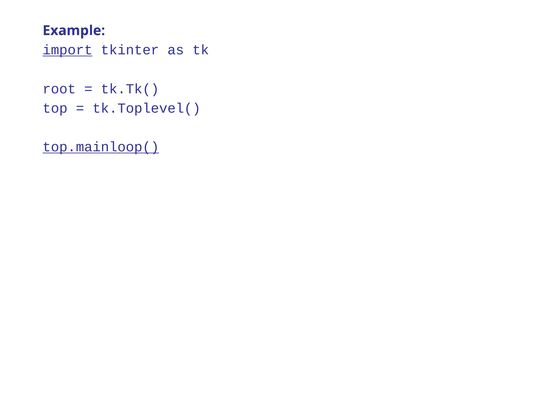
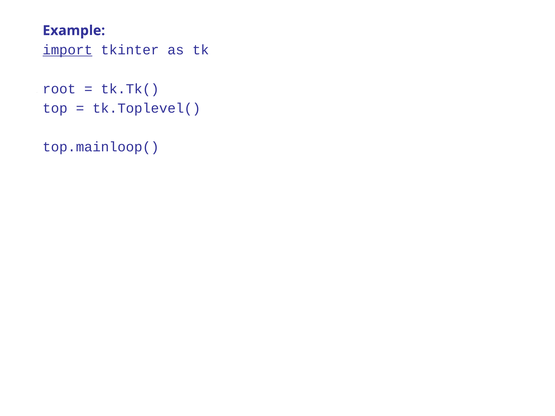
top.mainloop( underline: present -> none (101, 147)
